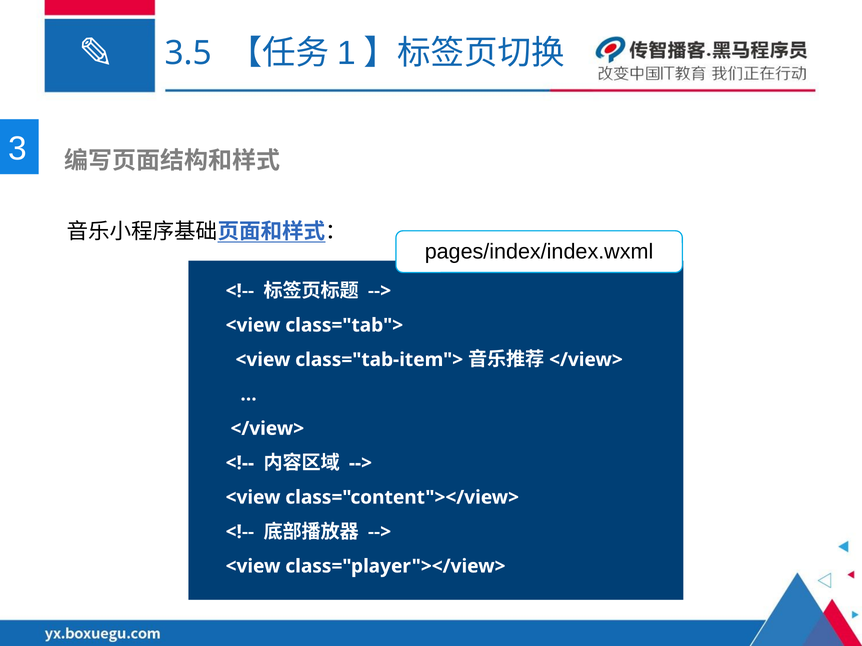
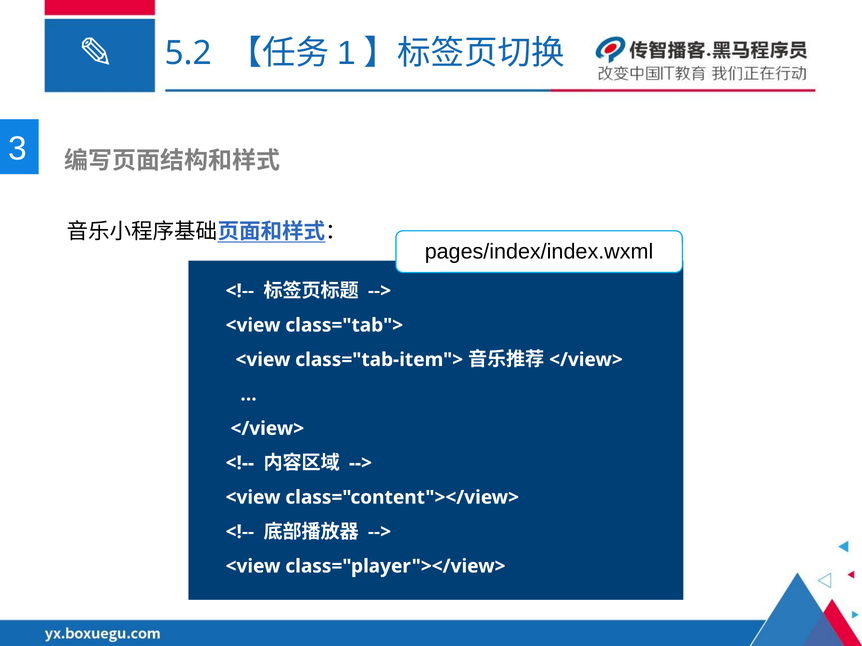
3.5: 3.5 -> 5.2 (188, 53)
